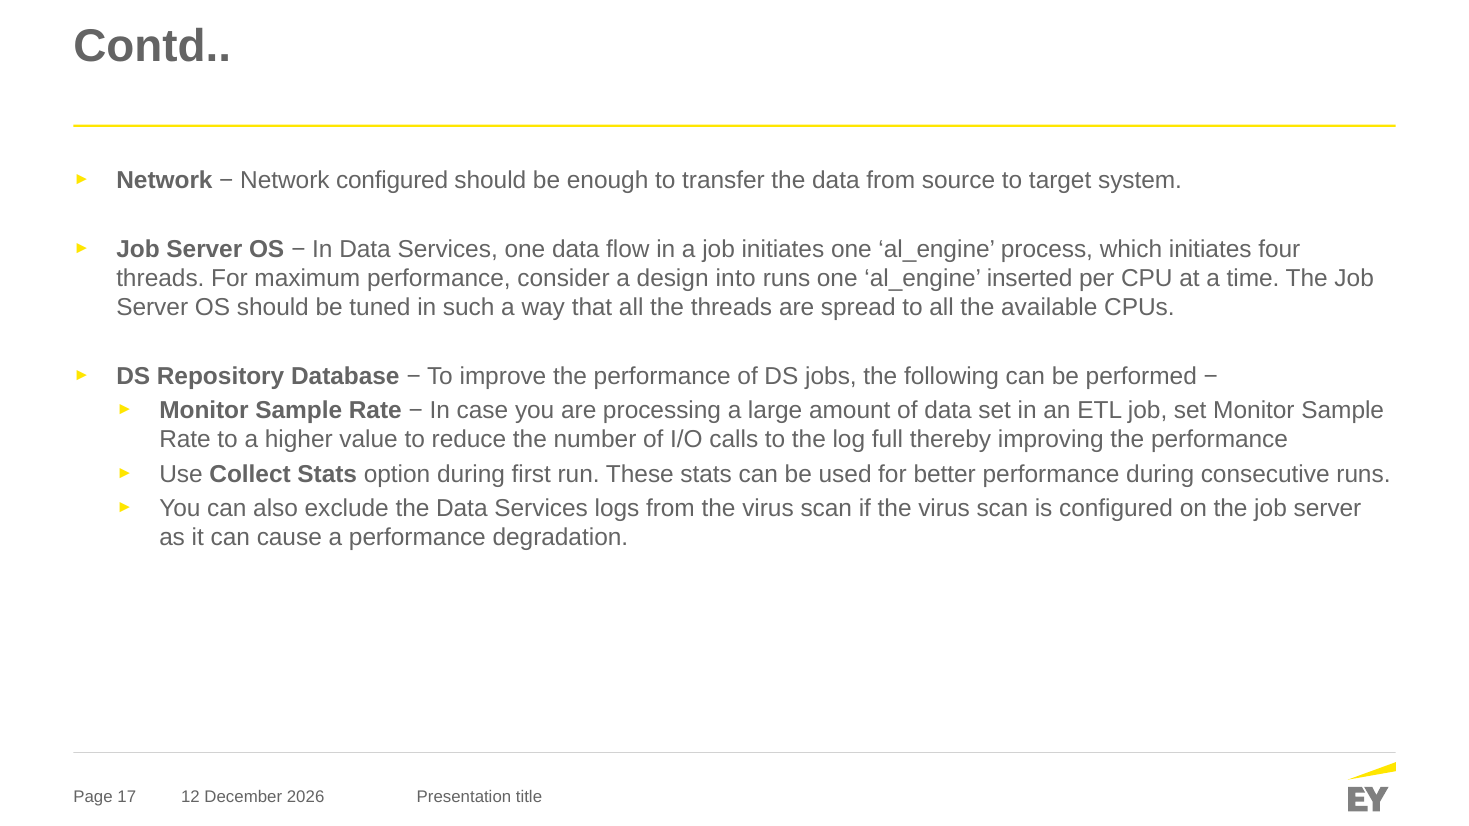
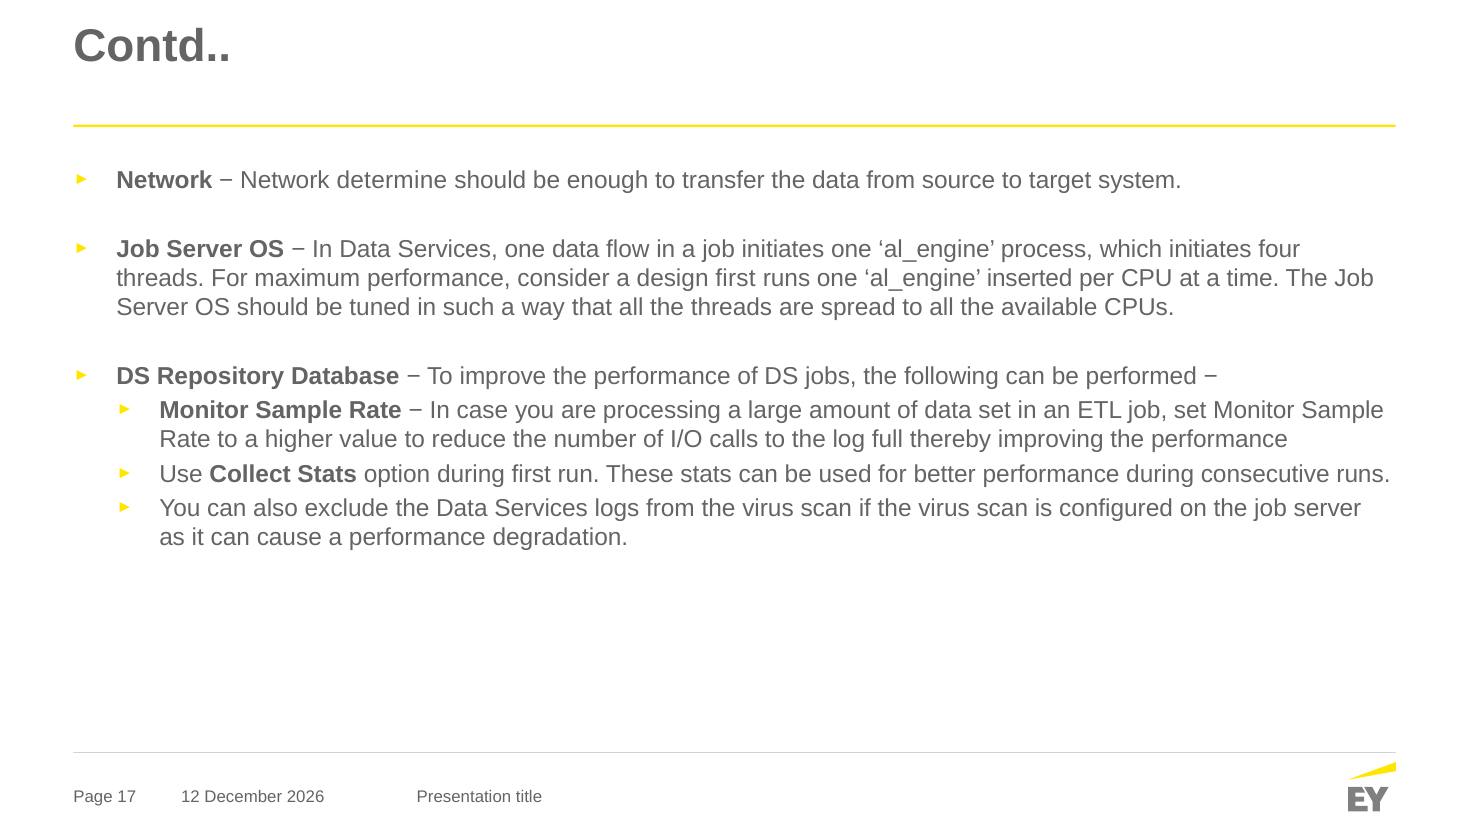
Network configured: configured -> determine (392, 181)
design into: into -> first (736, 278)
